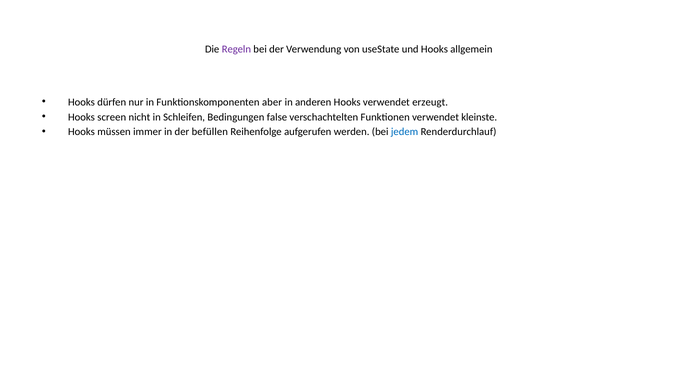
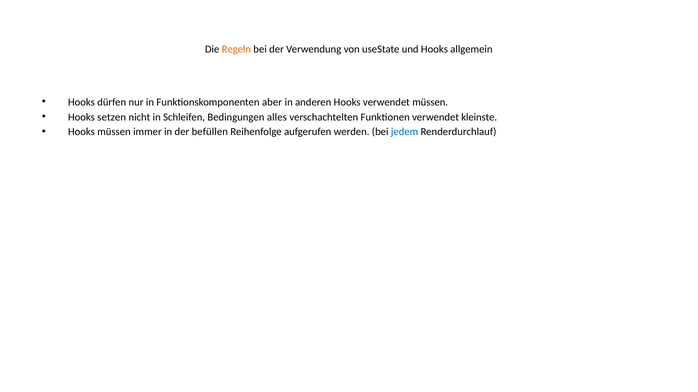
Regeln colour: purple -> orange (236, 49)
verwendet erzeugt: erzeugt -> müssen (430, 102)
screen: screen -> setzen (112, 117)
false: false -> alles (277, 117)
